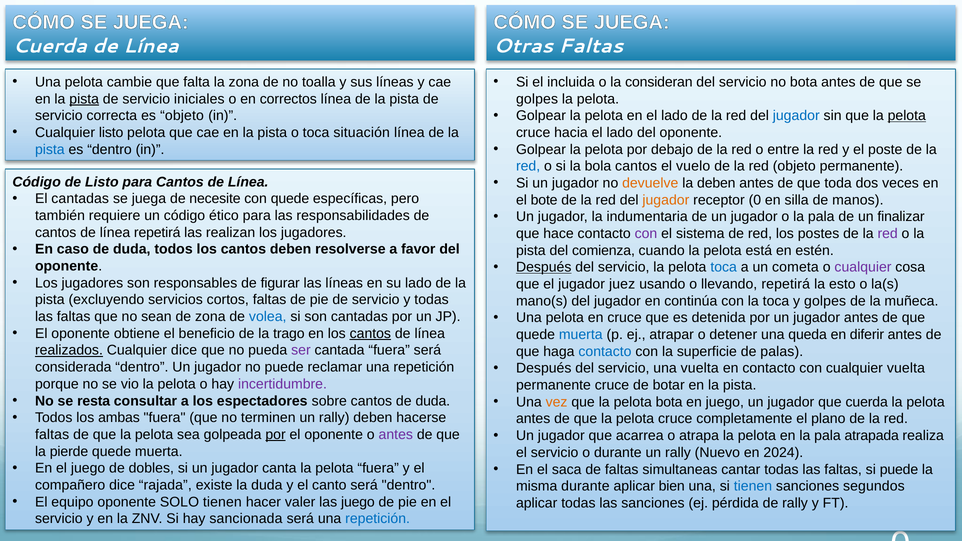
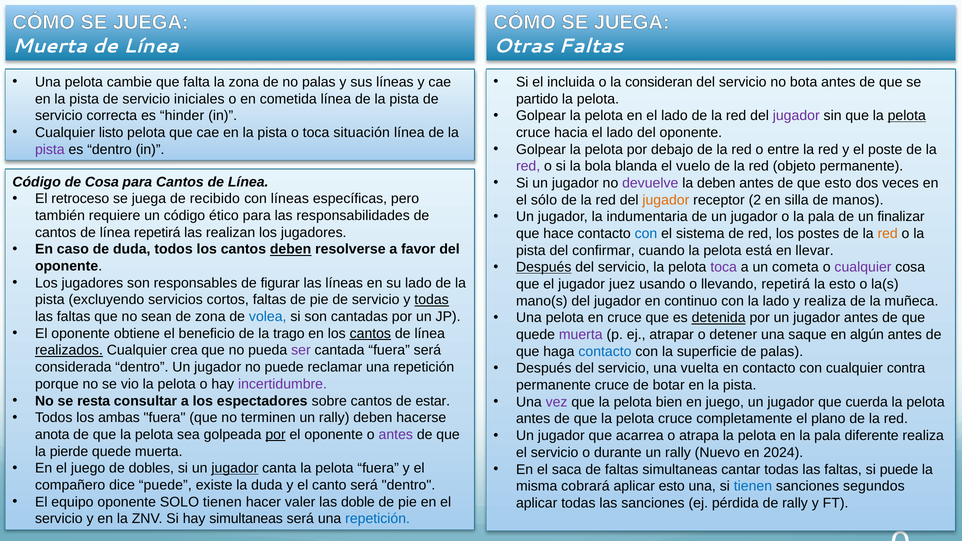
Cuerda: Cuerda -> Muerta (50, 46)
no toalla: toalla -> palas (319, 82)
pista underline: present -> none (84, 99)
correctos: correctos -> cometida (288, 99)
golpes: golpes -> partido (537, 99)
jugador colour: blue -> purple (796, 116)
es objeto: objeto -> hinder (182, 116)
pista colour: blue -> purple (50, 149)
red colour: blue -> purple (528, 166)
bola cantos: cantos -> blanda (636, 166)
de Listo: Listo -> Cosa (102, 182)
devuelve colour: orange -> purple (650, 183)
que toda: toda -> esto (838, 183)
El cantadas: cantadas -> retroceso (80, 199)
necesite: necesite -> recibido (215, 199)
con quede: quede -> líneas (290, 199)
bote: bote -> sólo (544, 200)
receptor 0: 0 -> 2 (755, 200)
con colour: purple -> blue (646, 234)
red colour: purple -> orange (888, 234)
deben underline: none -> present (291, 249)
comienza: comienza -> confirmar (603, 251)
estén: estén -> llevar (815, 251)
toca colour: blue -> purple (724, 267)
todas underline: none -> present (432, 300)
continúa: continúa -> continuo (691, 301)
la toca: toca -> lado (776, 301)
y golpes: golpes -> realiza (825, 301)
detenida underline: none -> present (719, 318)
muerta colour: blue -> purple (581, 335)
queda: queda -> saque (808, 335)
diferir: diferir -> algún (867, 335)
Cualquier dice: dice -> crea (184, 350)
cualquier vuelta: vuelta -> contra (906, 368)
cantos de duda: duda -> estar (433, 401)
vez colour: orange -> purple (557, 402)
pelota bota: bota -> bien (669, 402)
faltas: faltas -> anota (52, 435)
atrapada: atrapada -> diferente (872, 436)
jugador underline: none -> present (235, 468)
dice rajada: rajada -> puede (165, 485)
misma durante: durante -> cobrará (585, 486)
aplicar bien: bien -> esto (672, 486)
las juego: juego -> doble (358, 502)
hay sancionada: sancionada -> simultaneas (246, 519)
